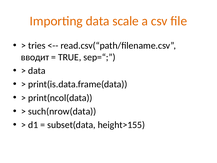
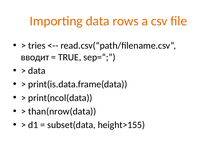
scale: scale -> rows (126, 21)
such(nrow(data: such(nrow(data -> than(nrow(data (62, 111)
